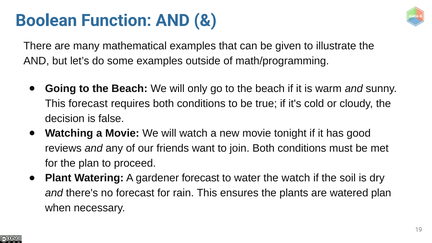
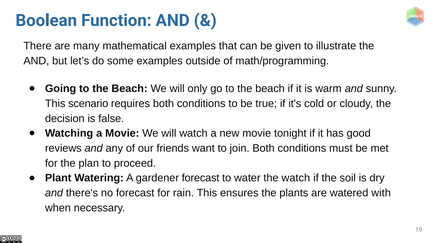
This forecast: forecast -> scenario (88, 104)
watered plan: plan -> with (381, 193)
